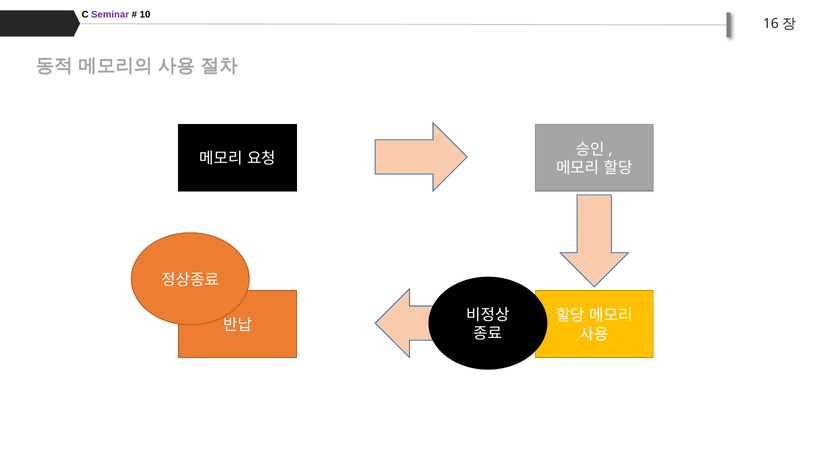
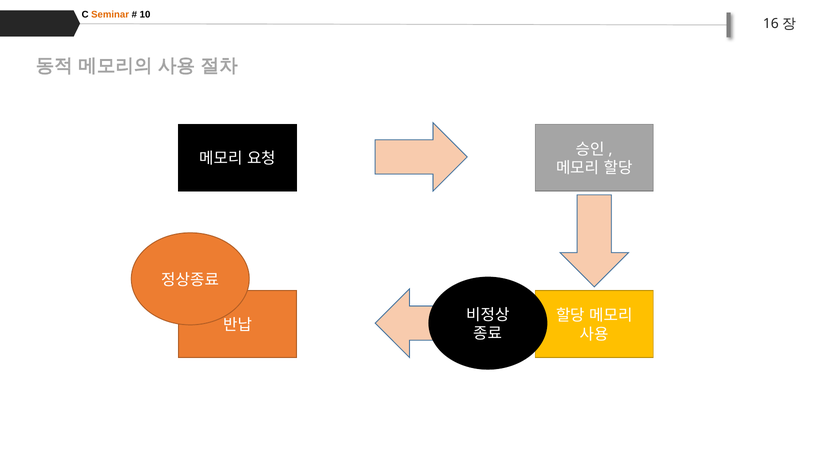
Seminar colour: purple -> orange (110, 15)
